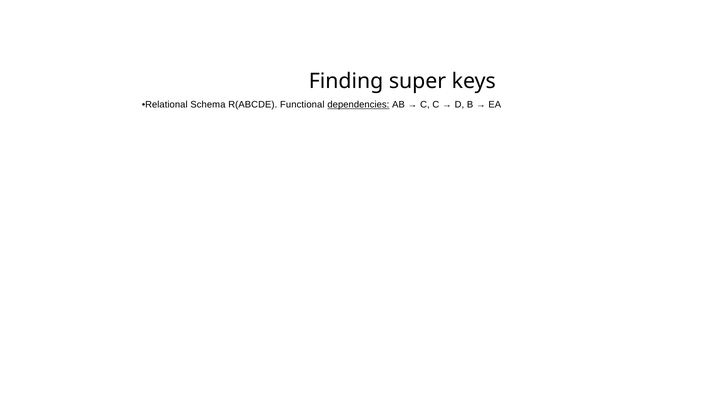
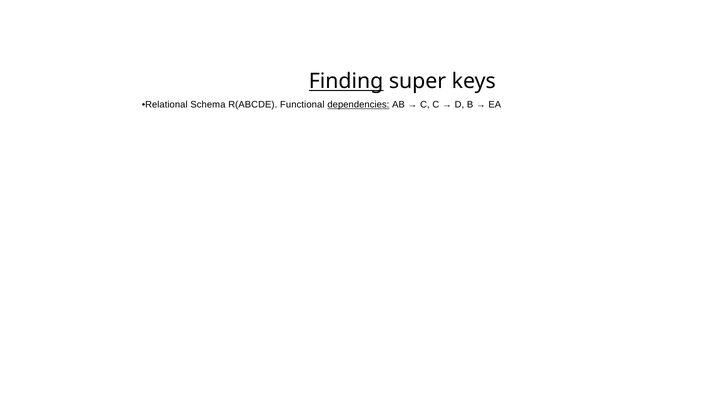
Finding underline: none -> present (346, 81)
